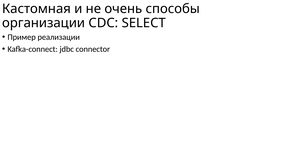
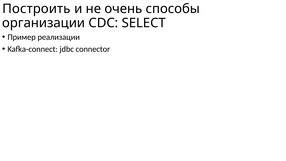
Кастомная: Кастомная -> Построить (36, 9)
